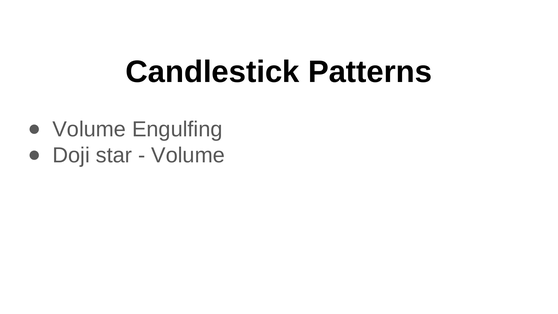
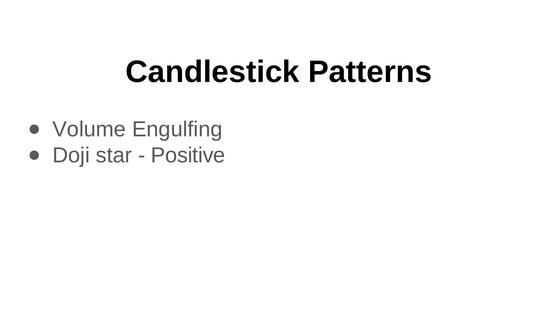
Volume: Volume -> Positive (188, 155)
